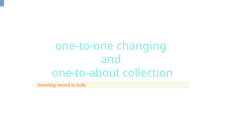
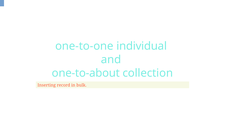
changing: changing -> individual (142, 46)
